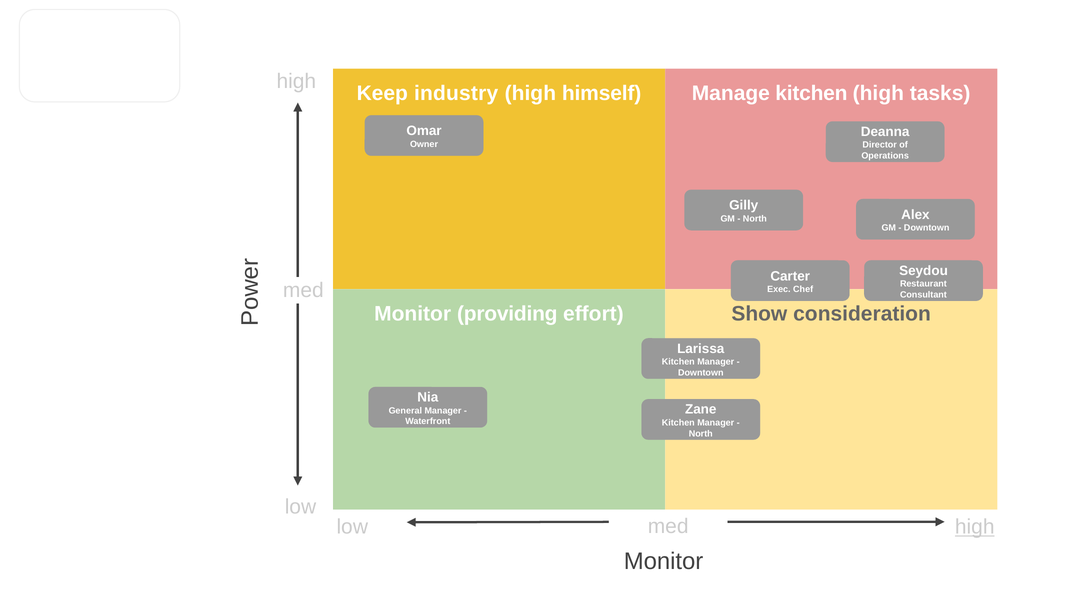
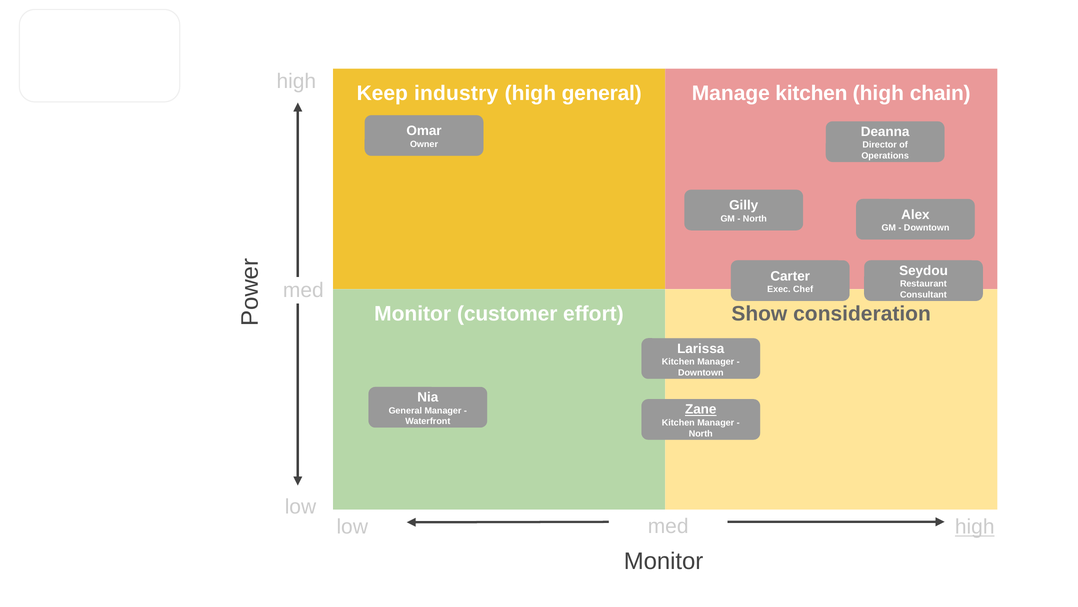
high himself: himself -> general (602, 93)
tasks: tasks -> chain (940, 93)
providing: providing -> customer (507, 314)
Zane underline: none -> present (701, 409)
